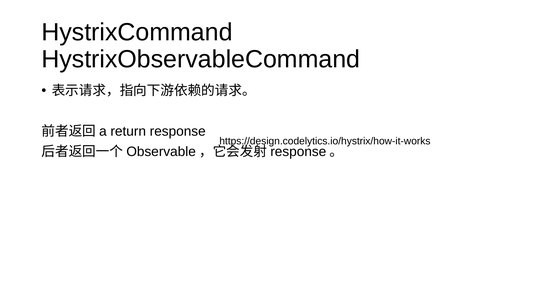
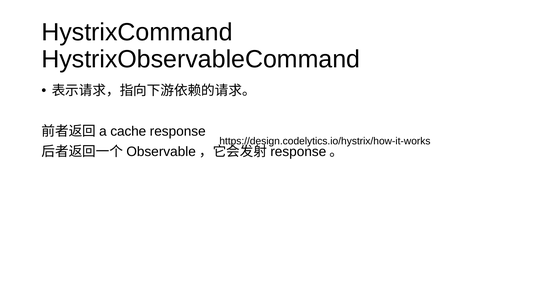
return: return -> cache (128, 131)
